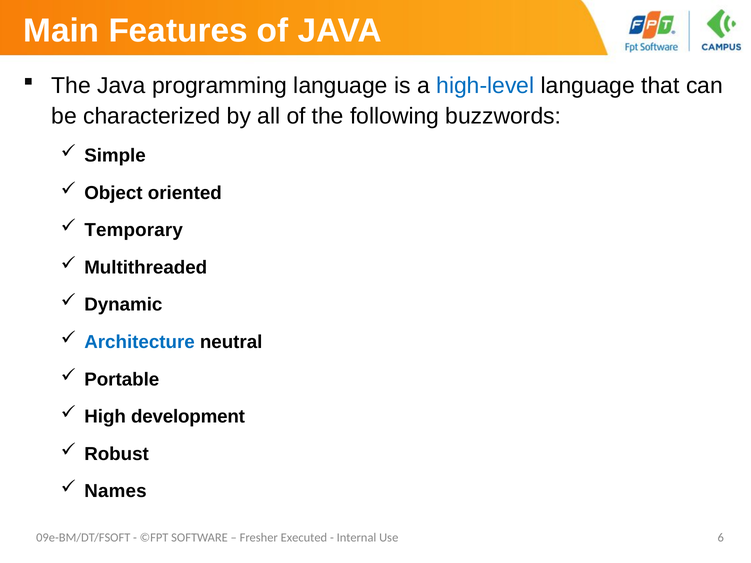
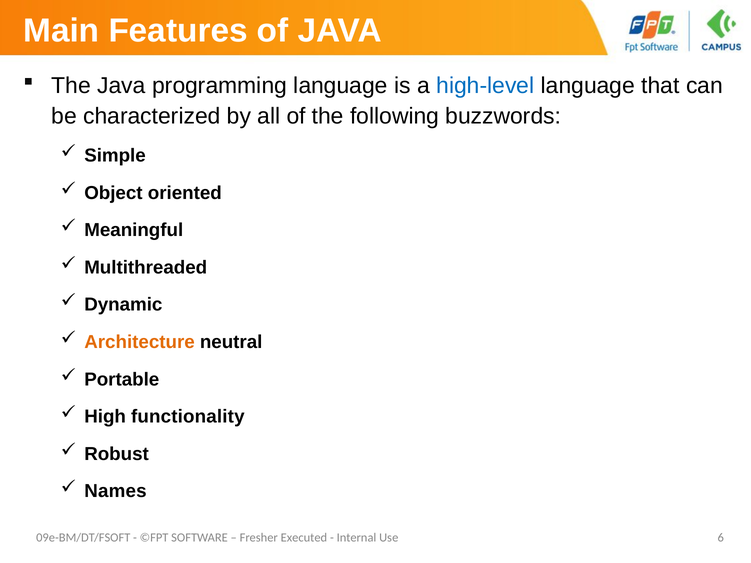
Temporary: Temporary -> Meaningful (134, 230)
Architecture colour: blue -> orange (140, 342)
development: development -> functionality (188, 417)
